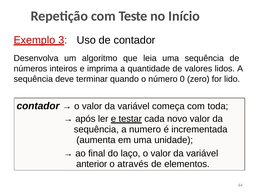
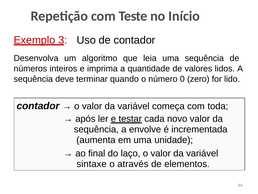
numero: numero -> envolve (145, 129)
anterior: anterior -> sintaxe (92, 164)
